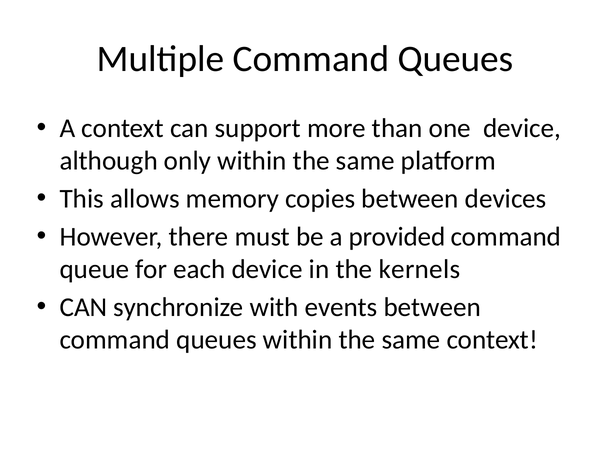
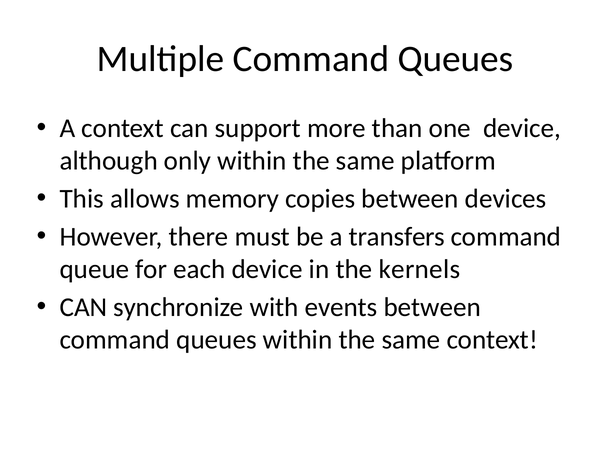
provided: provided -> transfers (397, 237)
